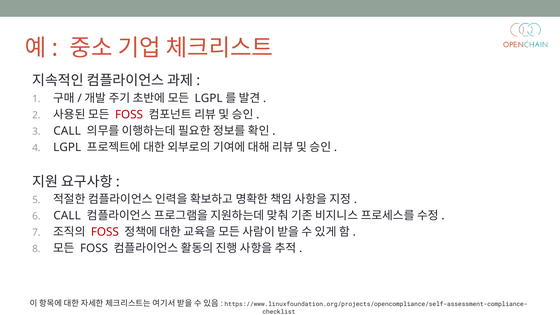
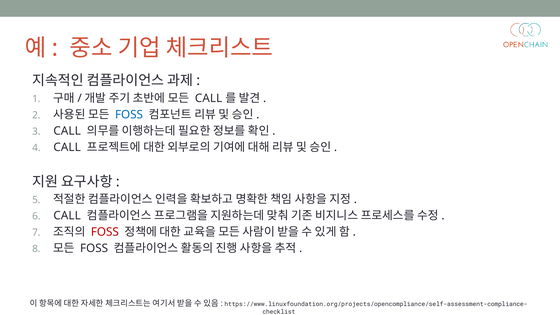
LGPL: LGPL -> CALL (209, 98)
FOSS colour: red -> blue (129, 115)
LGPL: LGPL -> CALL (67, 147)
